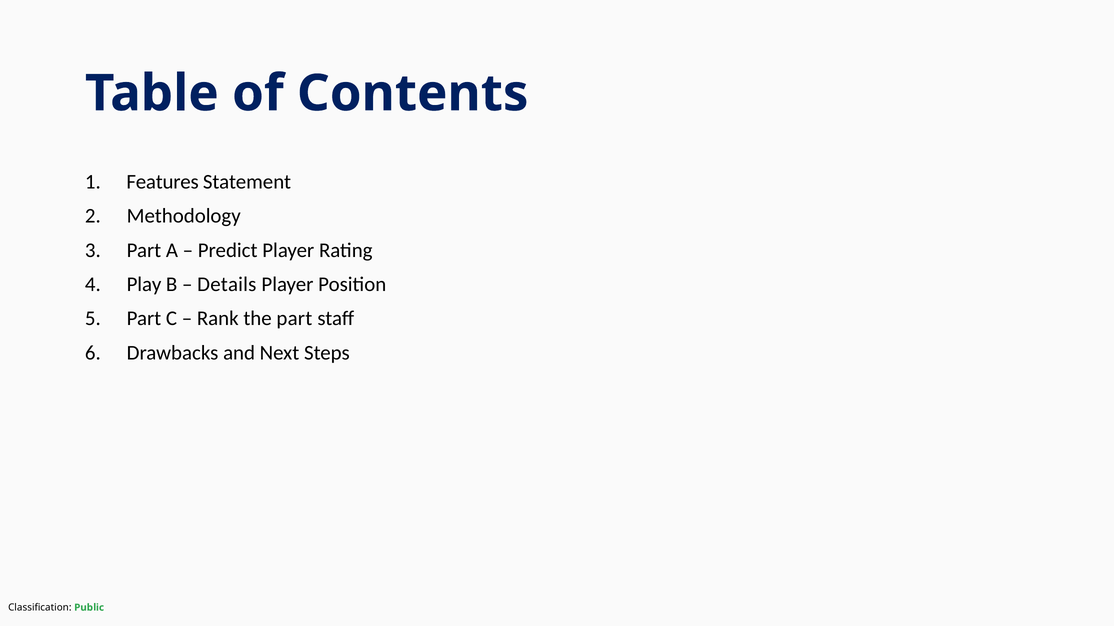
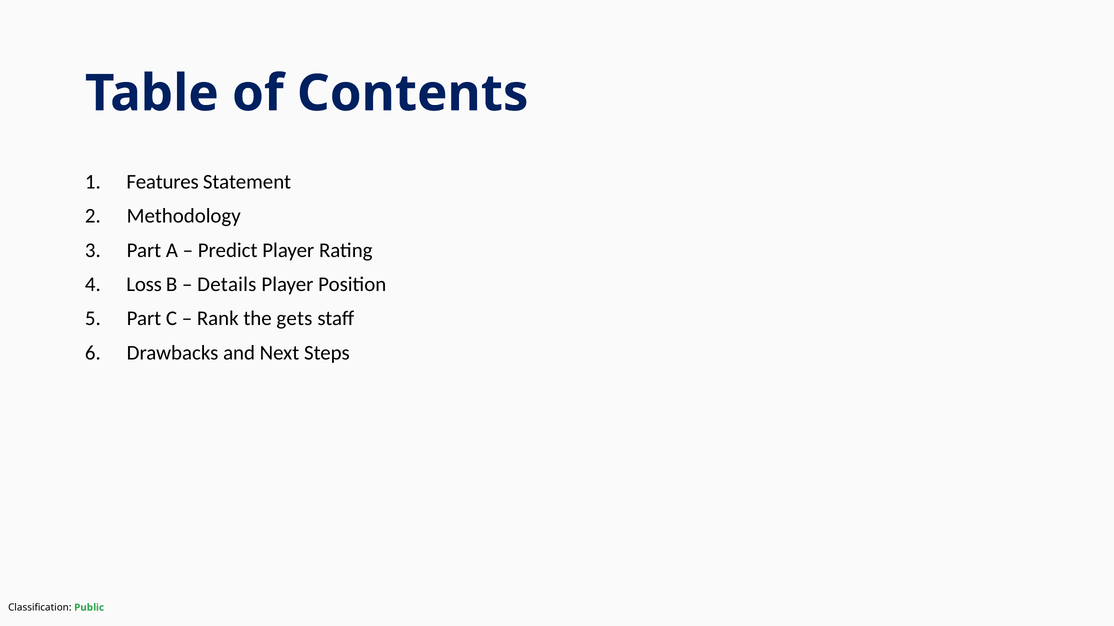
Play: Play -> Loss (144, 285)
the part: part -> gets (294, 319)
